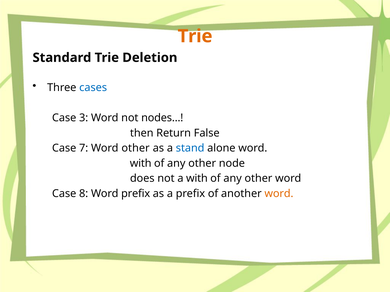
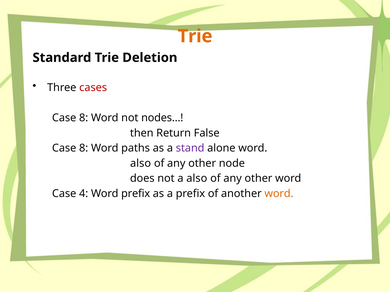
cases colour: blue -> red (93, 88)
3: 3 -> 8 (84, 118)
7: 7 -> 8 (84, 148)
Word other: other -> paths (136, 148)
stand colour: blue -> purple (190, 148)
with: with -> also (141, 164)
a with: with -> also (197, 179)
8: 8 -> 4 (84, 194)
